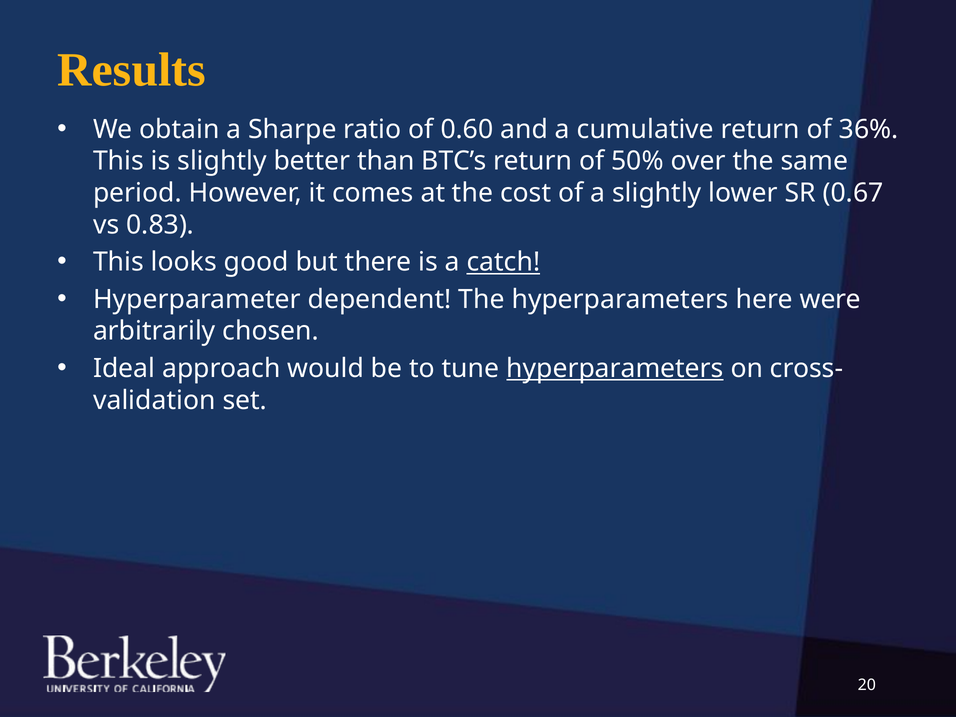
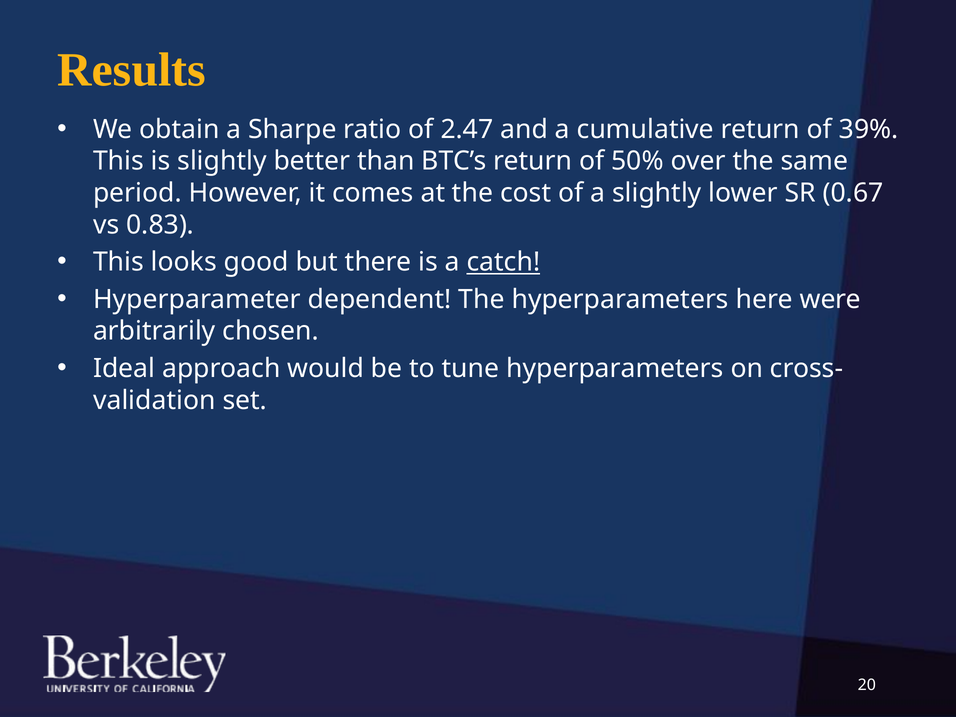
0.60: 0.60 -> 2.47 (467, 129)
36%: 36% -> 39% (869, 129)
hyperparameters underline: present -> none (615, 368)
